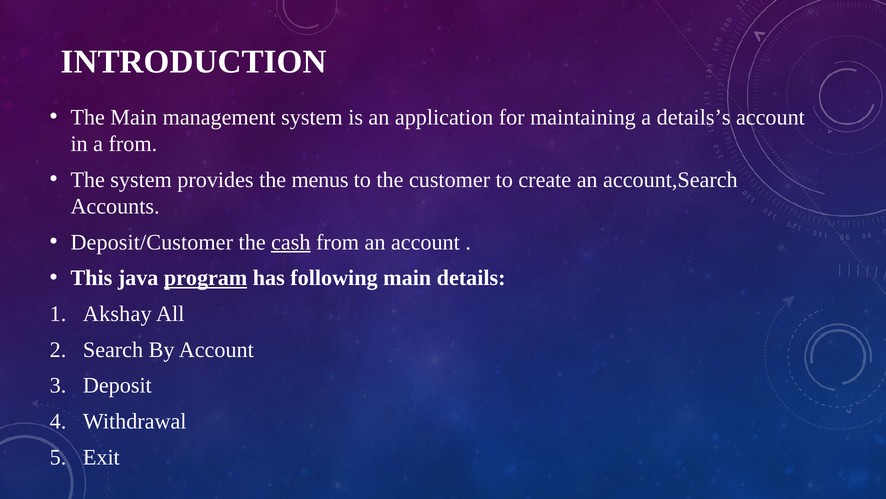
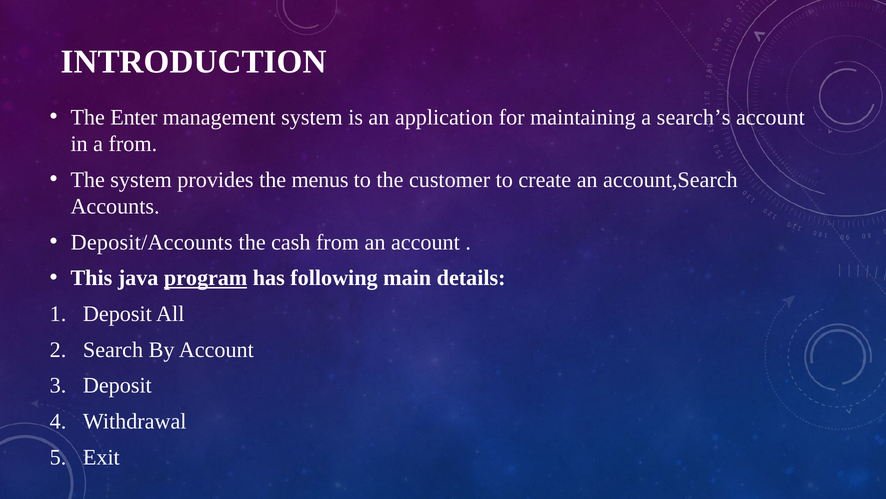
The Main: Main -> Enter (134, 117)
details’s: details’s -> search’s (694, 117)
Deposit/Customer: Deposit/Customer -> Deposit/Accounts (152, 242)
cash underline: present -> none (291, 242)
Akshay: Akshay -> Deposit (117, 314)
